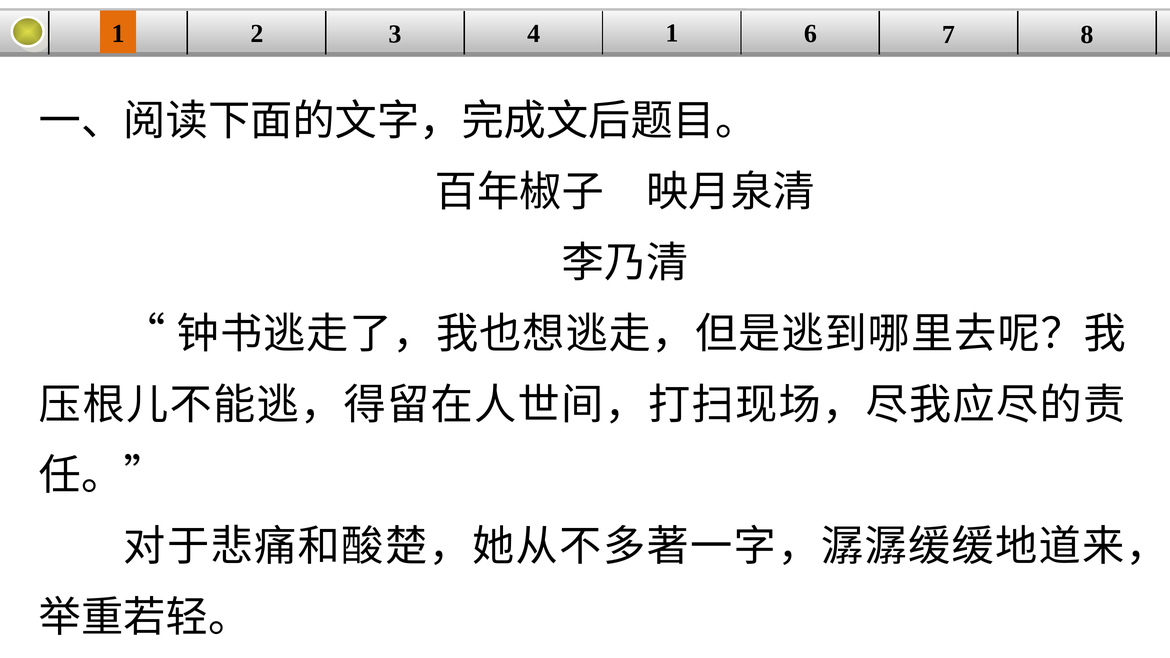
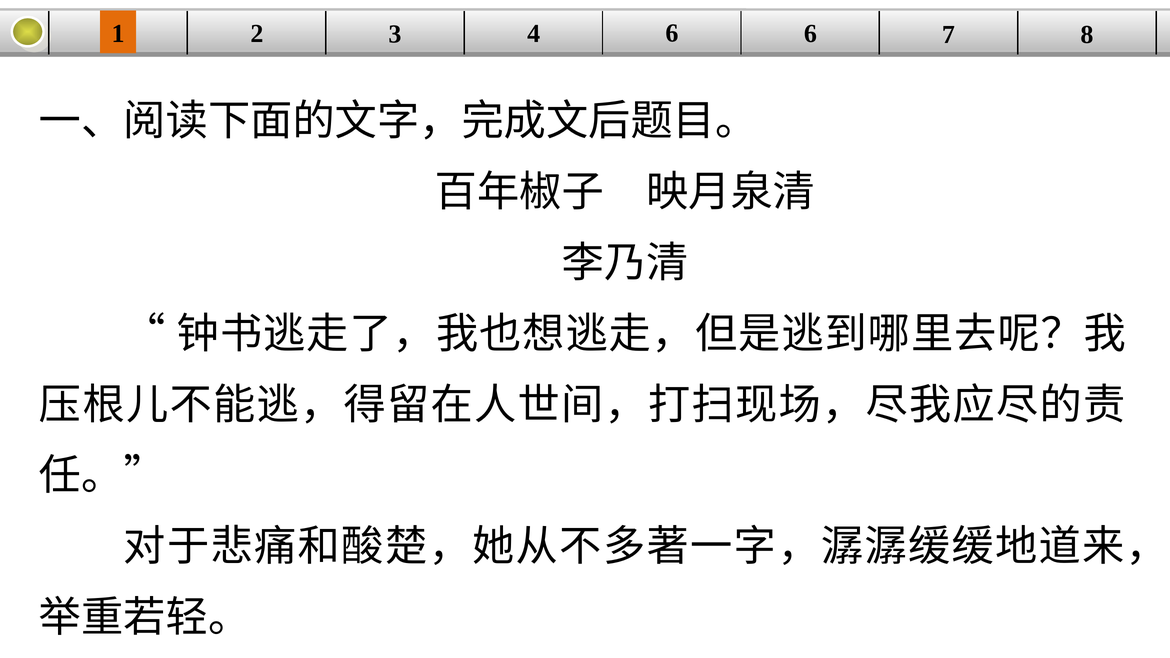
4 1: 1 -> 6 (672, 33)
